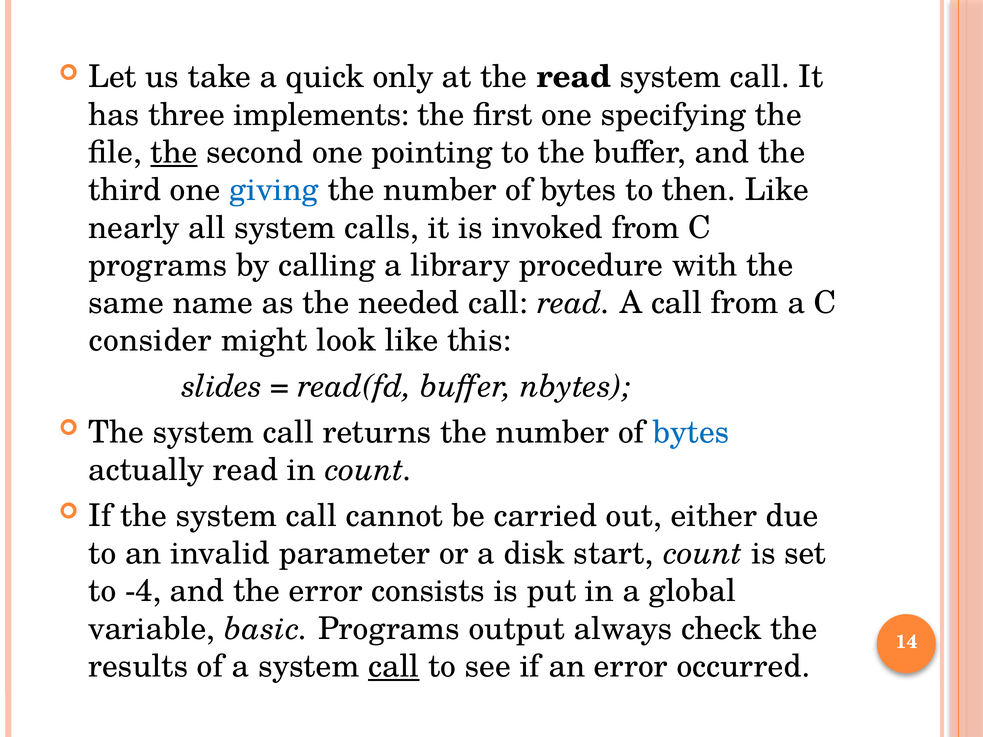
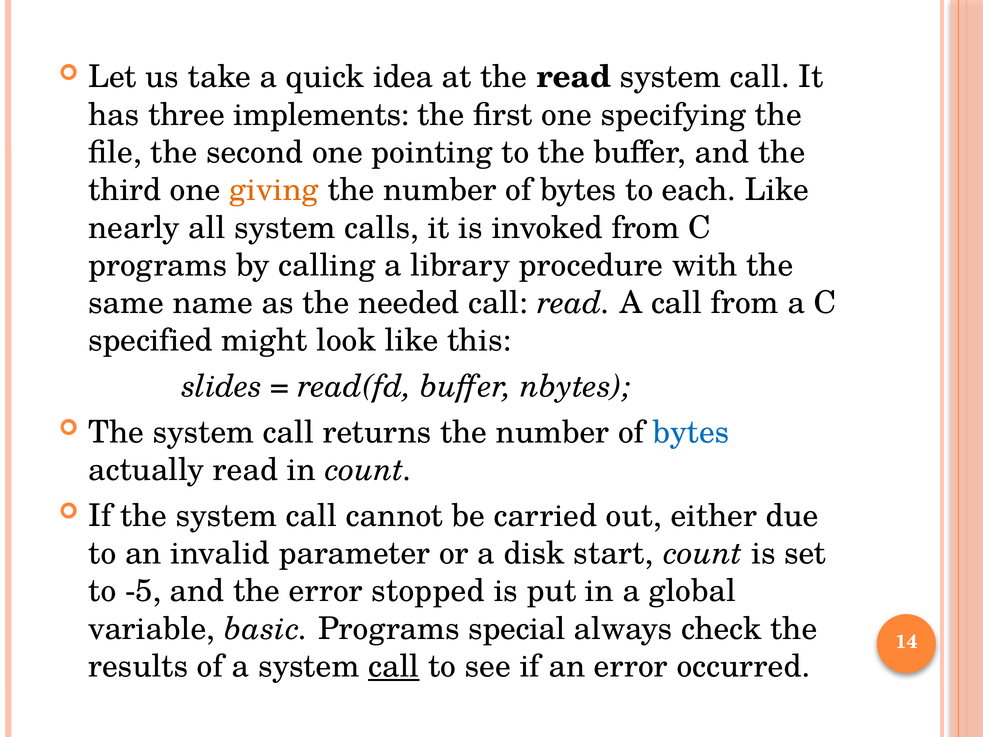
only: only -> idea (403, 77)
the underline: present -> none (174, 152)
giving colour: blue -> orange (274, 190)
then: then -> each (699, 190)
consider: consider -> specified (151, 341)
-4: -4 -> -5 (143, 591)
consists: consists -> stopped (428, 591)
output: output -> special (517, 629)
